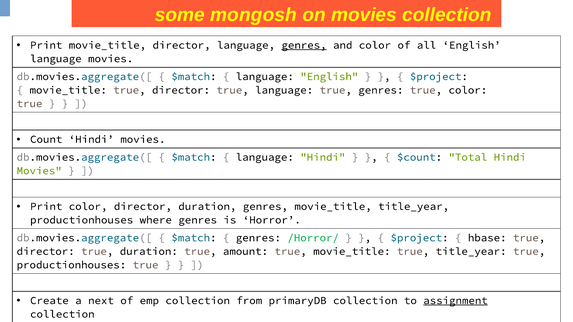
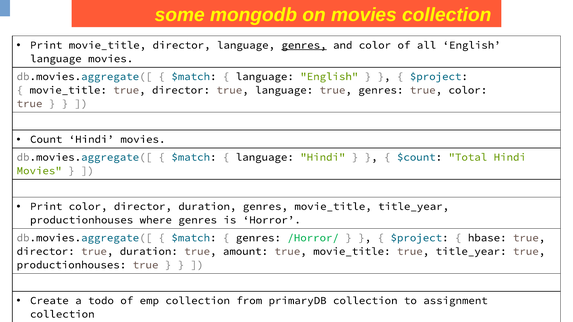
mongosh: mongosh -> mongodb (254, 15)
next: next -> todo (101, 301)
assignment underline: present -> none (456, 301)
